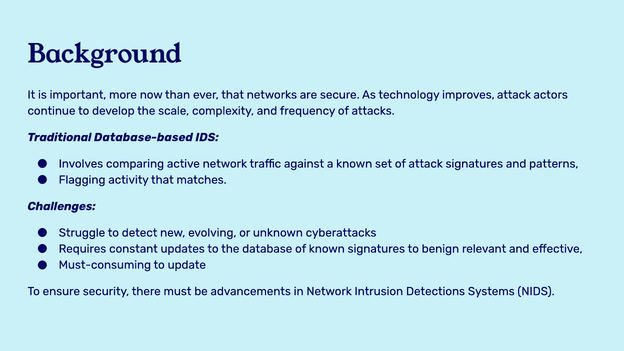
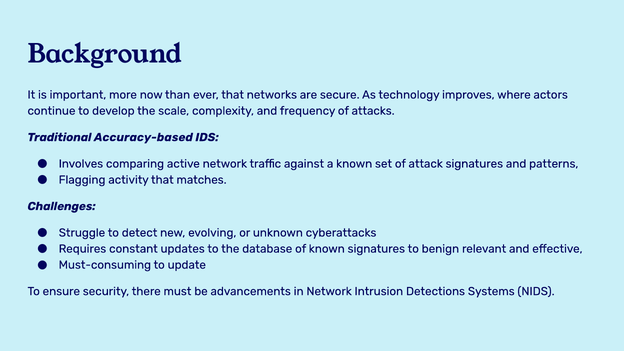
improves attack: attack -> where (514, 95)
Database-based: Database-based -> Accuracy-based (143, 137)
